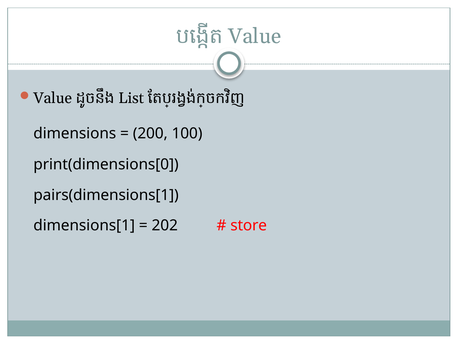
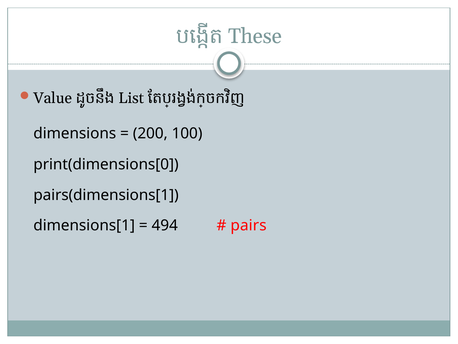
Value: Value -> These (255, 36)
202: 202 -> 494 (165, 225)
store: store -> pairs (249, 225)
